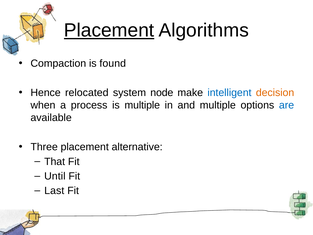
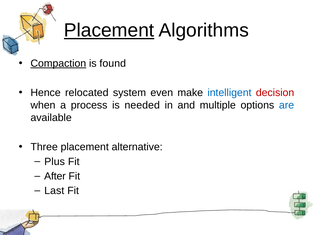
Compaction underline: none -> present (58, 63)
node: node -> even (162, 93)
decision colour: orange -> red (275, 93)
is multiple: multiple -> needed (142, 105)
That: That -> Plus (55, 161)
Until: Until -> After (55, 176)
